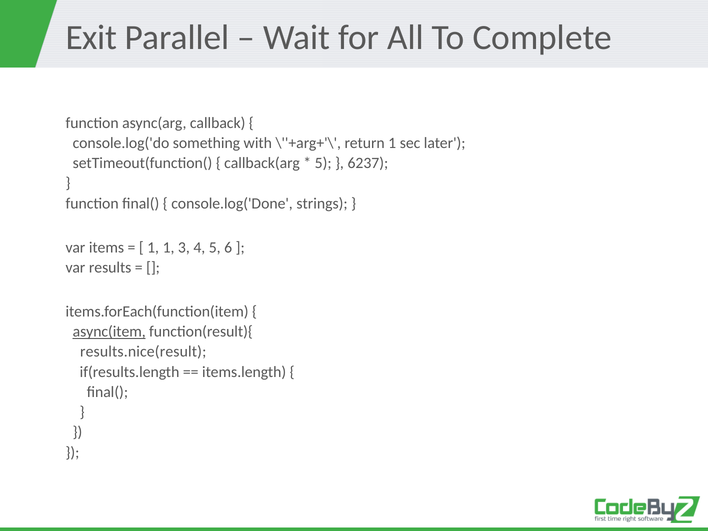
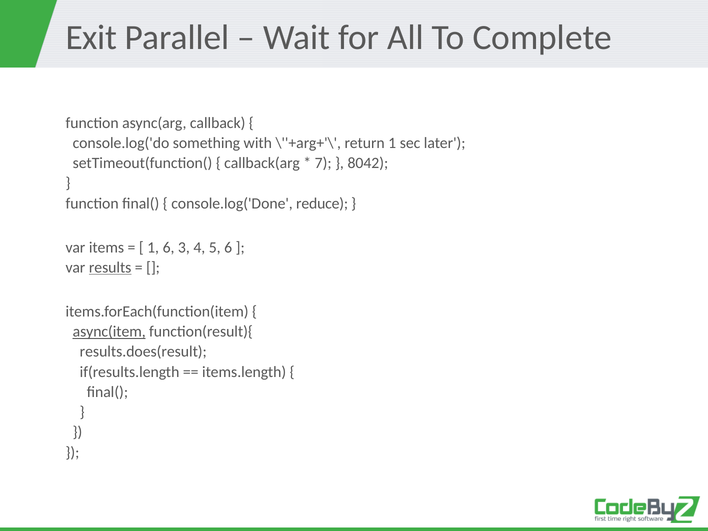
5: 5 -> 7 (323, 163)
6237: 6237 -> 8042 (368, 163)
strings: strings -> reduce (322, 203)
1 1: 1 -> 6 (169, 247)
results underline: none -> present (110, 267)
results.nice(result: results.nice(result -> results.does(result (143, 352)
